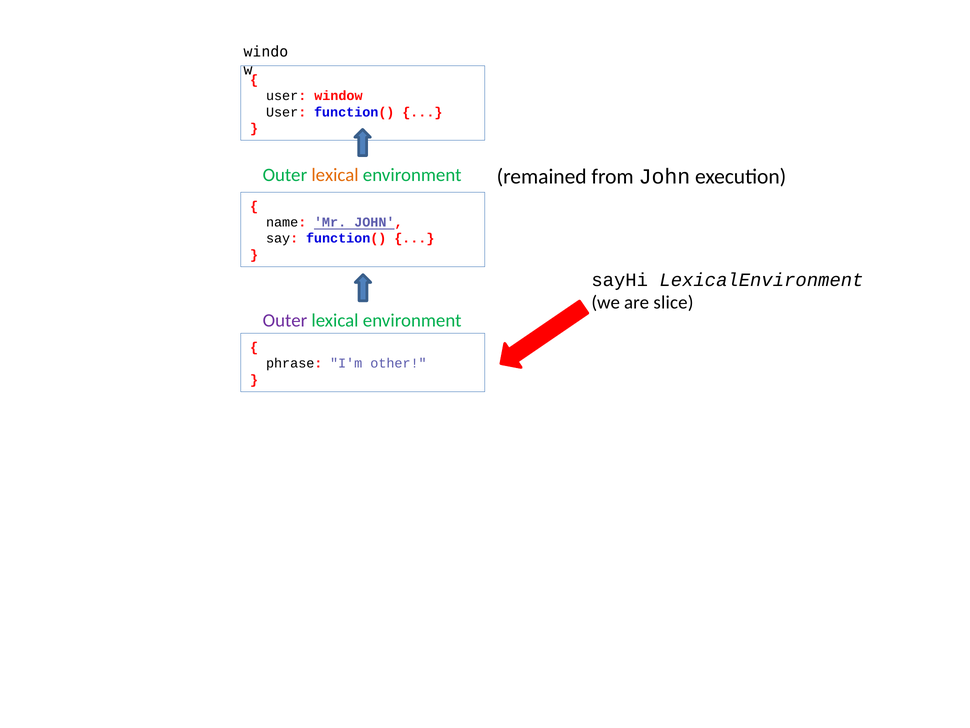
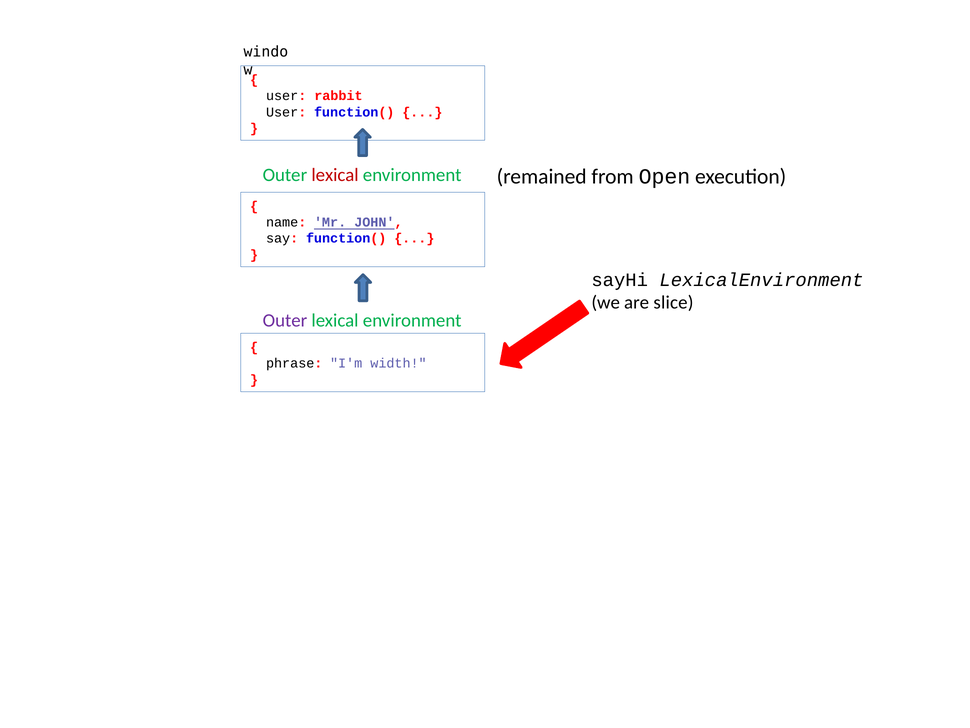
window: window -> rabbit (338, 96)
lexical colour: orange -> red (335, 175)
from John: John -> Open (664, 177)
other: other -> width (399, 363)
